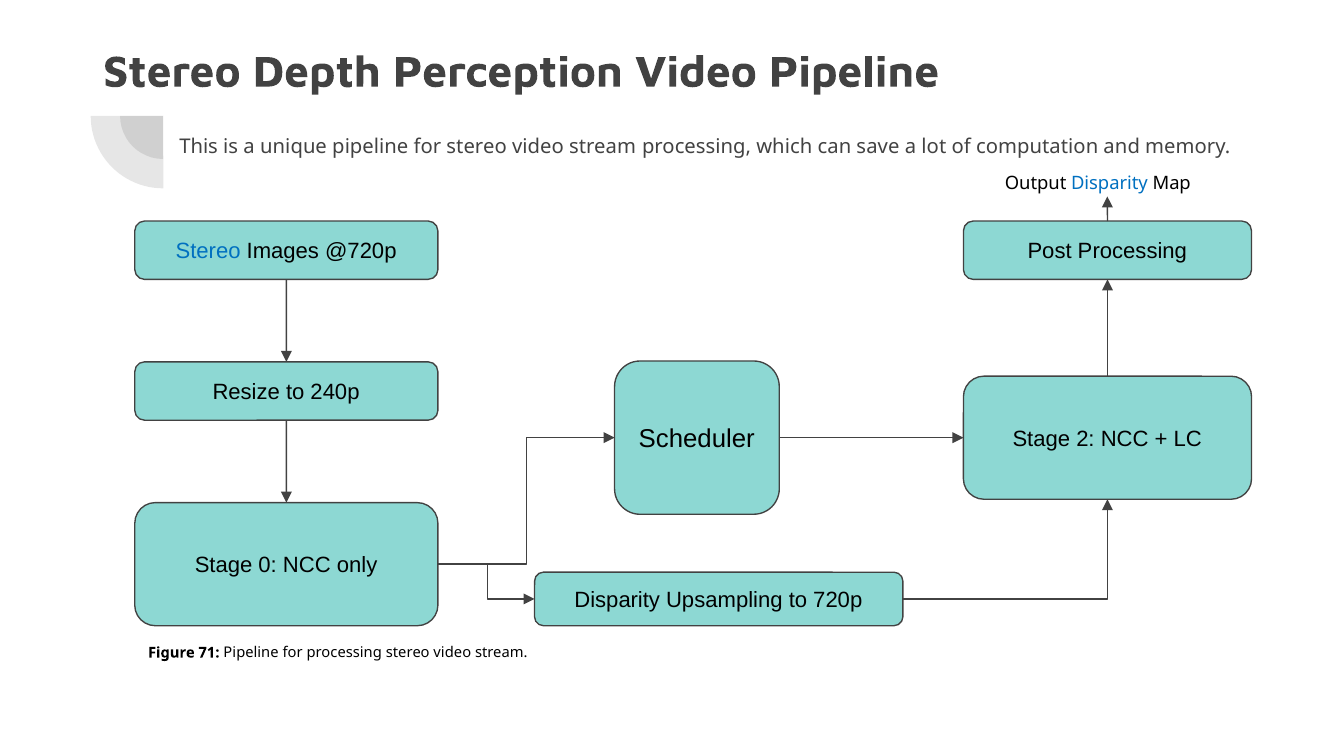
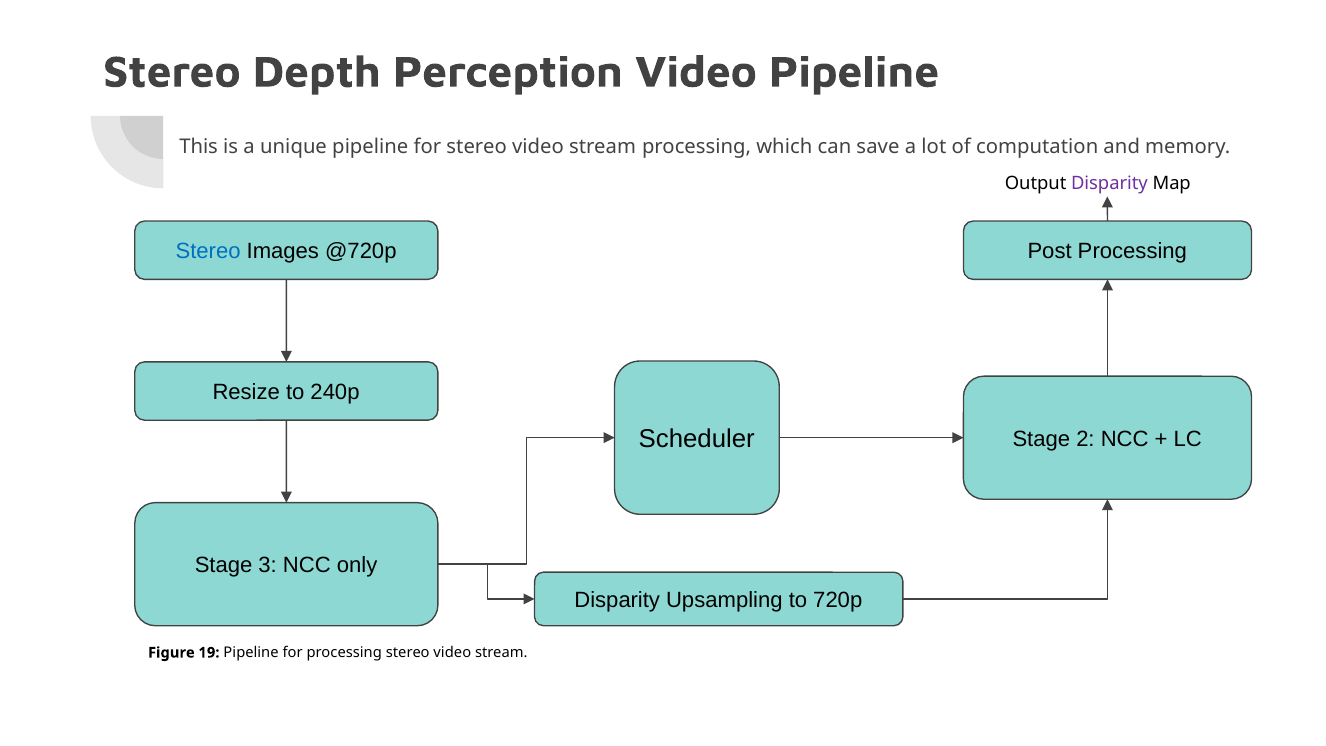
Disparity colour: blue -> purple (1109, 184)
0: 0 -> 3 (268, 566)
71: 71 -> 19 (209, 653)
